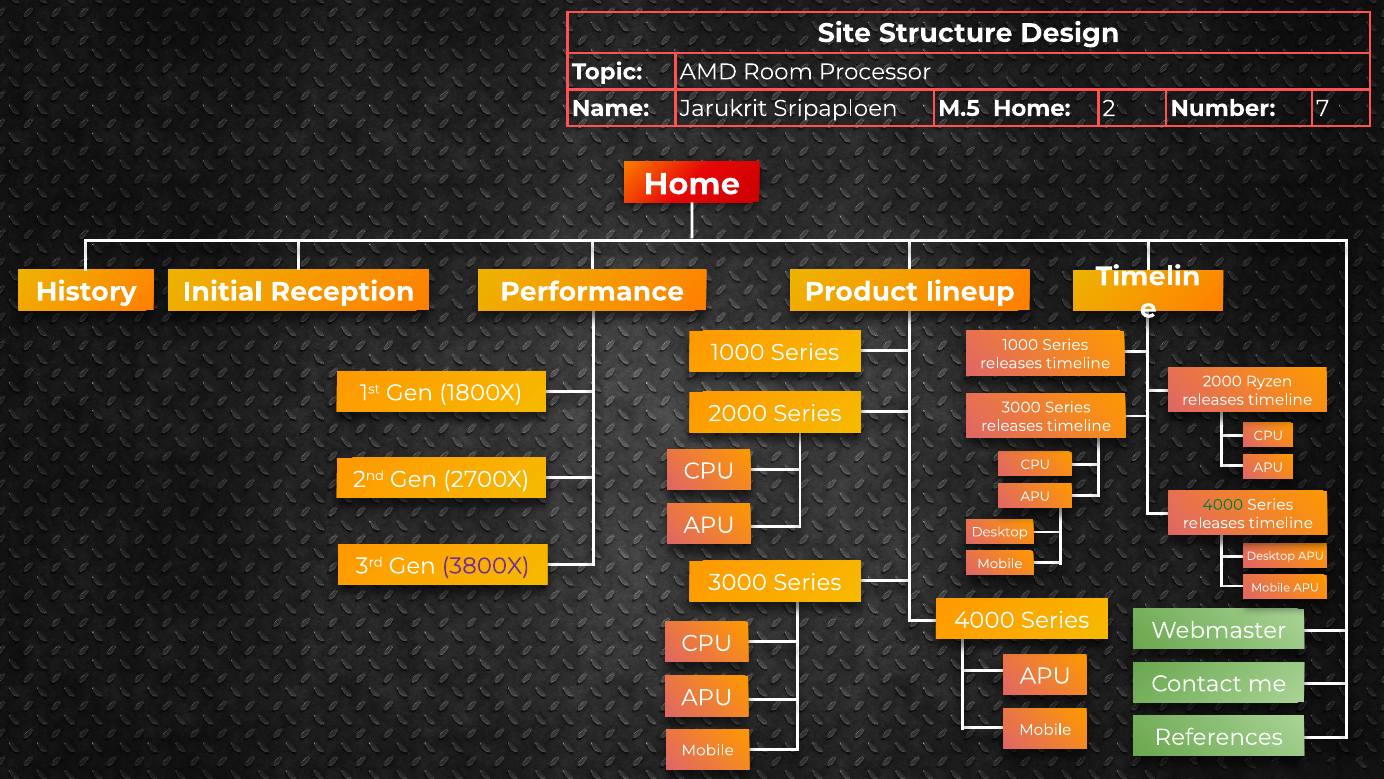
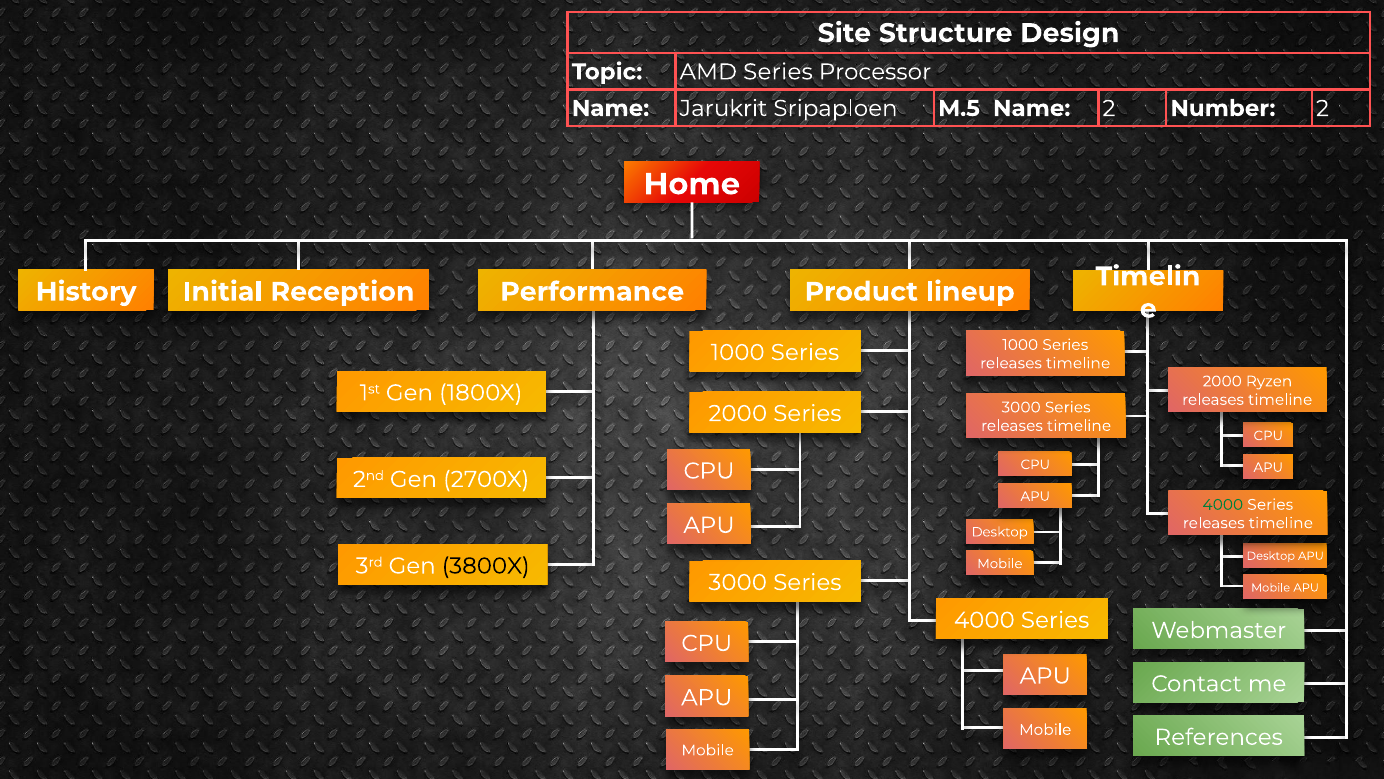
AMD Room: Room -> Series (778, 72)
M.5 Home: Home -> Name (1032, 108)
Number 7: 7 -> 2 (1323, 108)
3800X colour: purple -> black (486, 566)
